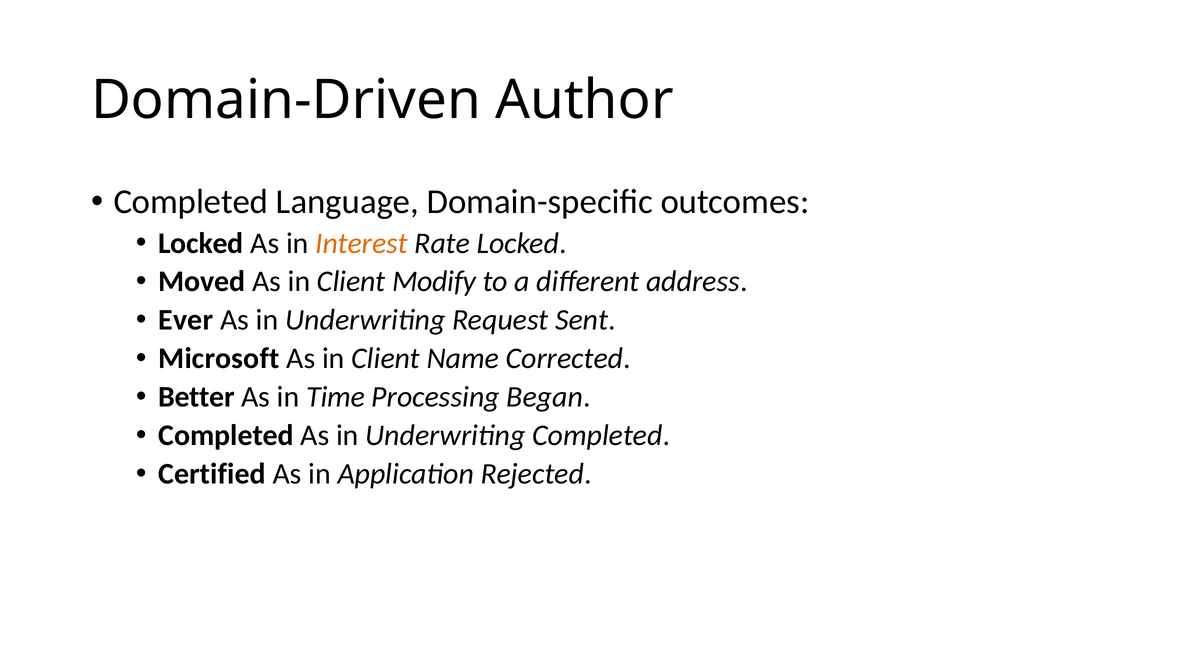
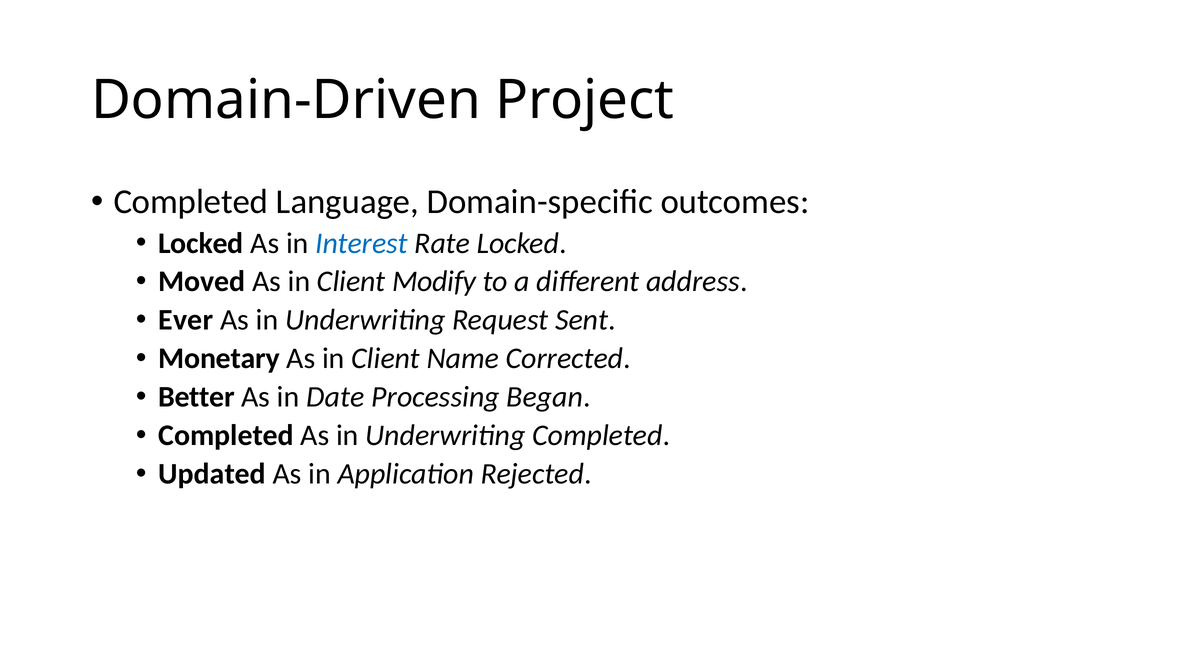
Author: Author -> Project (585, 100)
Interest colour: orange -> blue (362, 243)
Microsoft: Microsoft -> Monetary (219, 359)
Time: Time -> Date (335, 397)
Certified: Certified -> Updated (212, 474)
